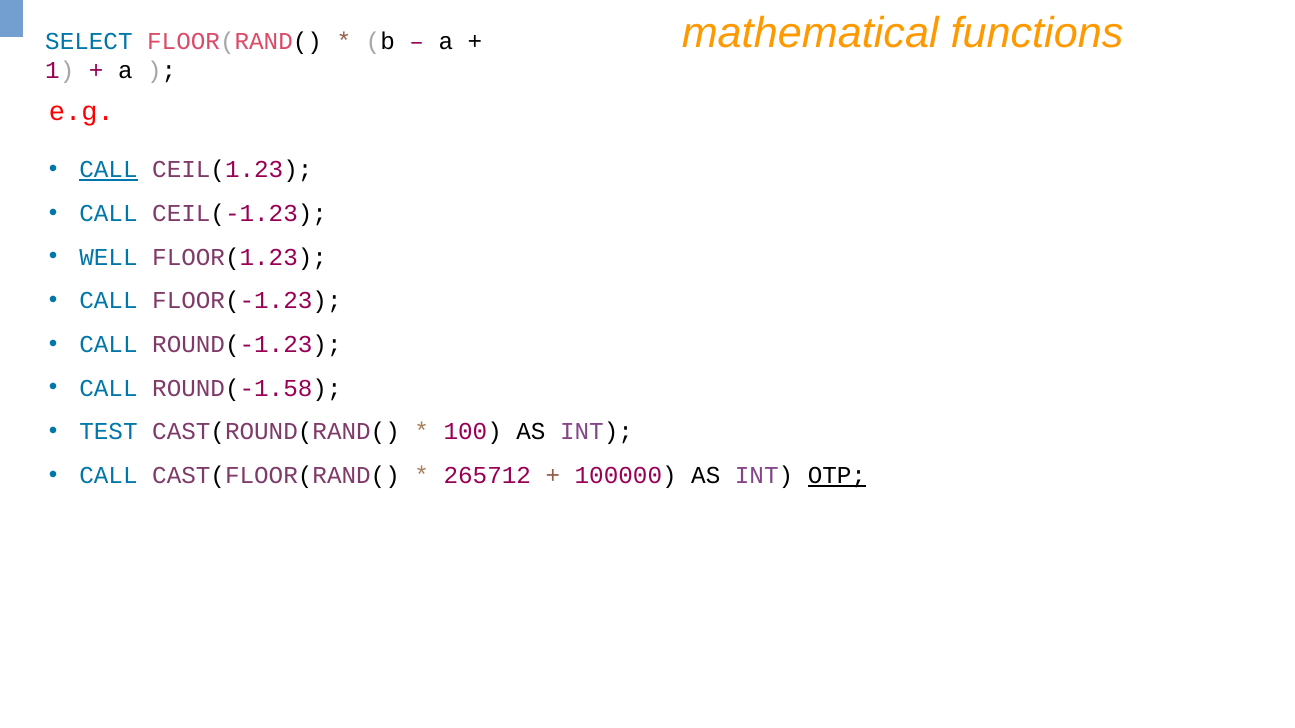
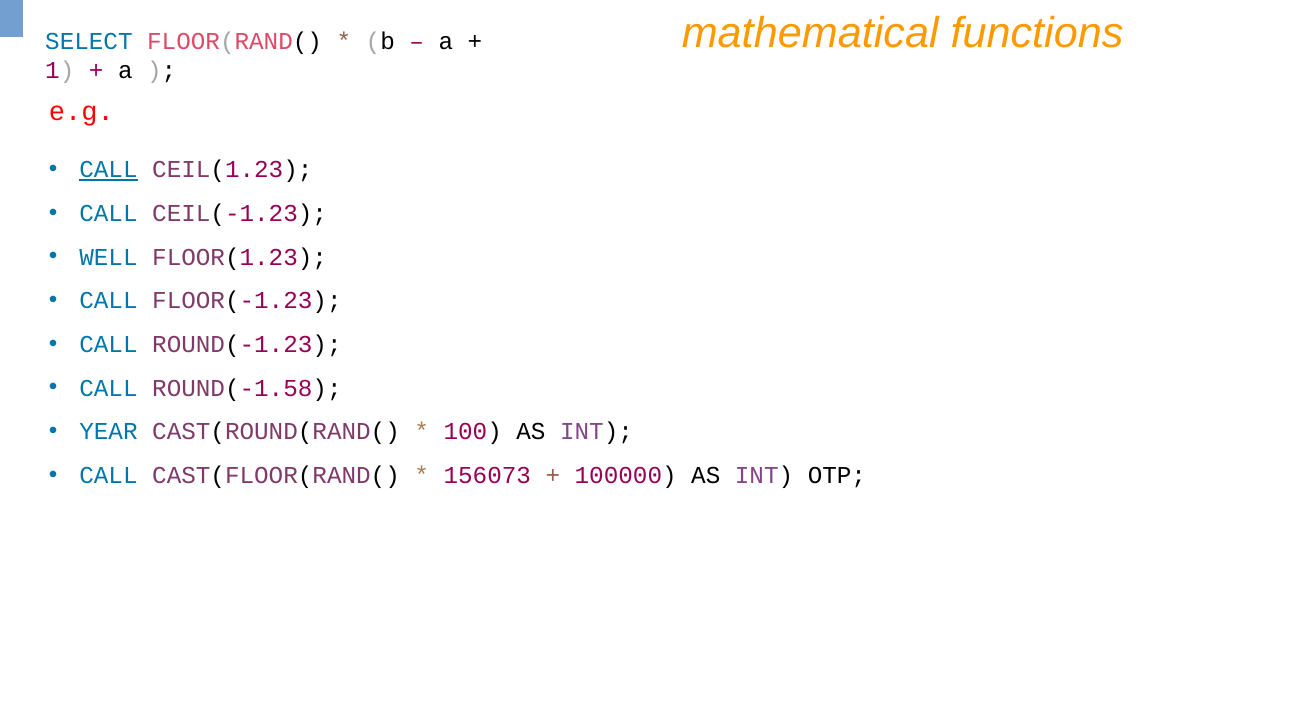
TEST: TEST -> YEAR (108, 432)
265712: 265712 -> 156073 (487, 476)
OTP underline: present -> none (837, 476)
